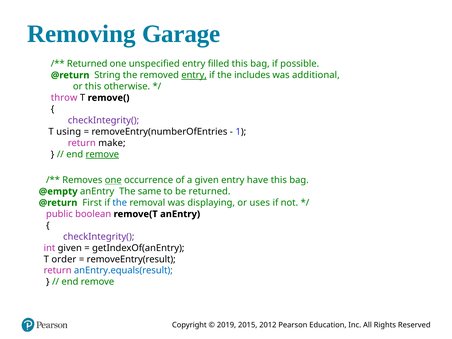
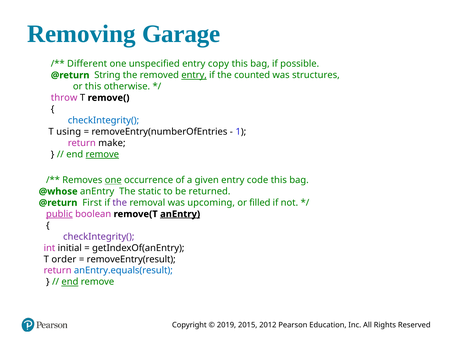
Returned: Returned -> Different (87, 64)
filled: filled -> copy (218, 64)
includes: includes -> counted (252, 75)
additional: additional -> structures (316, 75)
checkIntegrity( colour: purple -> blue (104, 120)
have: have -> code (258, 180)
@empty: @empty -> @whose (58, 191)
same: same -> static (150, 191)
the colour: blue -> purple (120, 203)
displaying: displaying -> upcoming (211, 203)
uses: uses -> filled (260, 203)
public underline: none -> present (59, 214)
anEntry underline: none -> present (180, 214)
int given: given -> initial (70, 248)
end underline: none -> present (70, 282)
